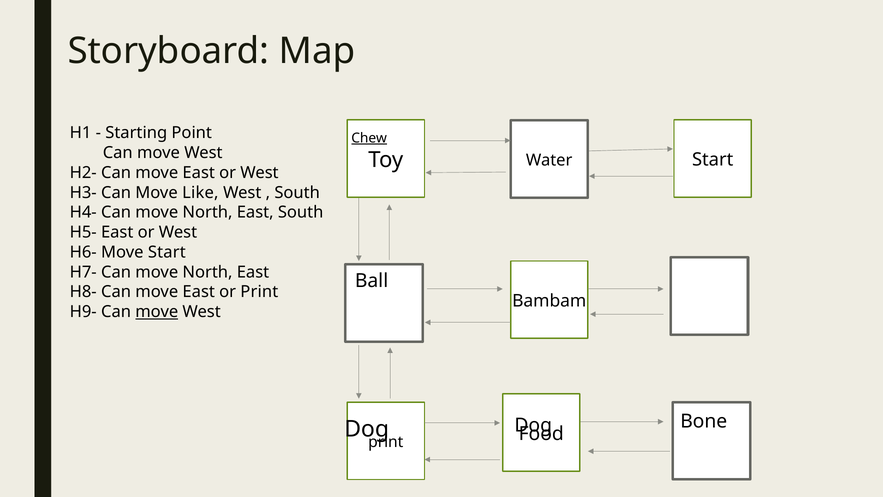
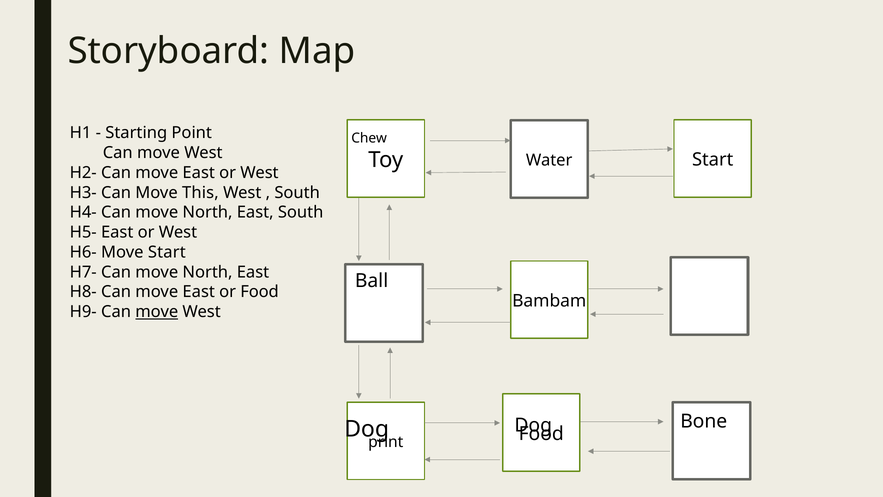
Chew underline: present -> none (369, 138)
Like: Like -> This (200, 192)
or Print: Print -> Food (260, 292)
